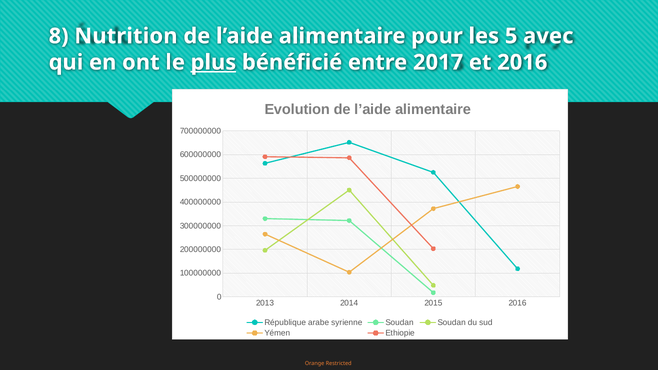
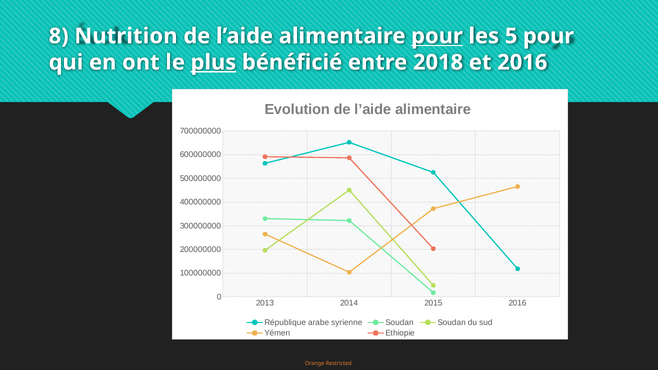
pour underline: none -> present (437, 36)
5 avec: avec -> pour (548, 36)
2017: 2017 -> 2018 (438, 62)
